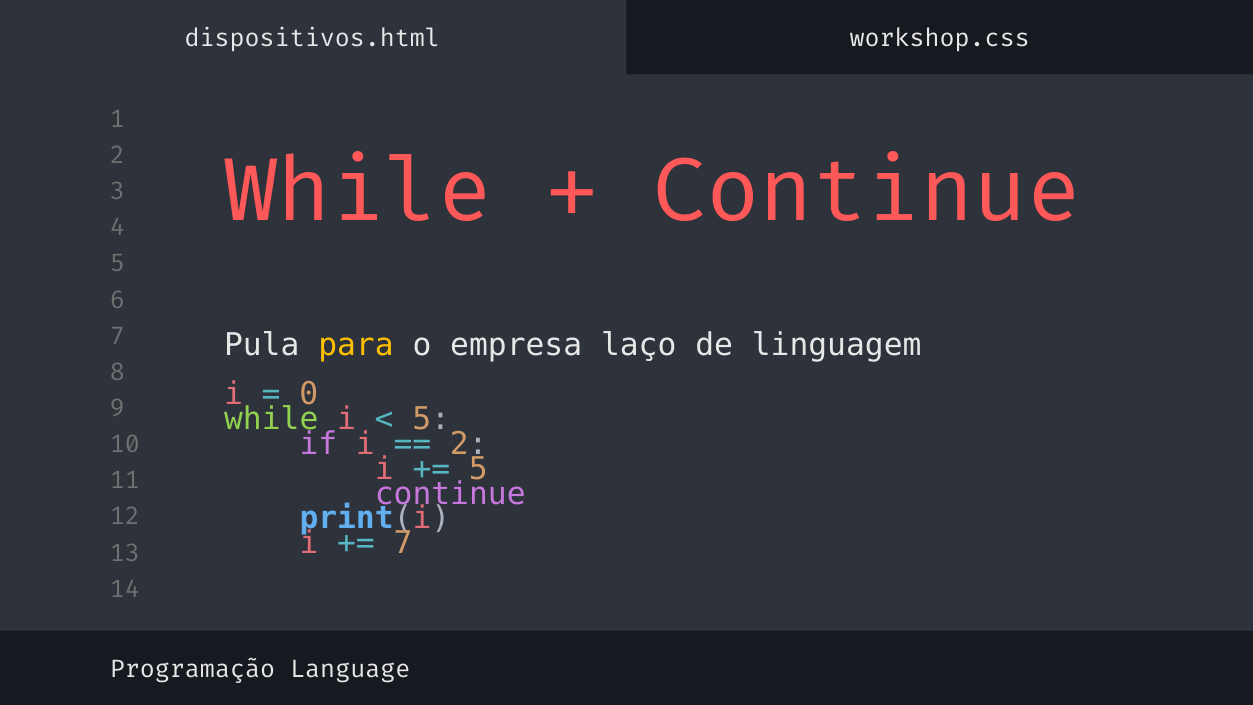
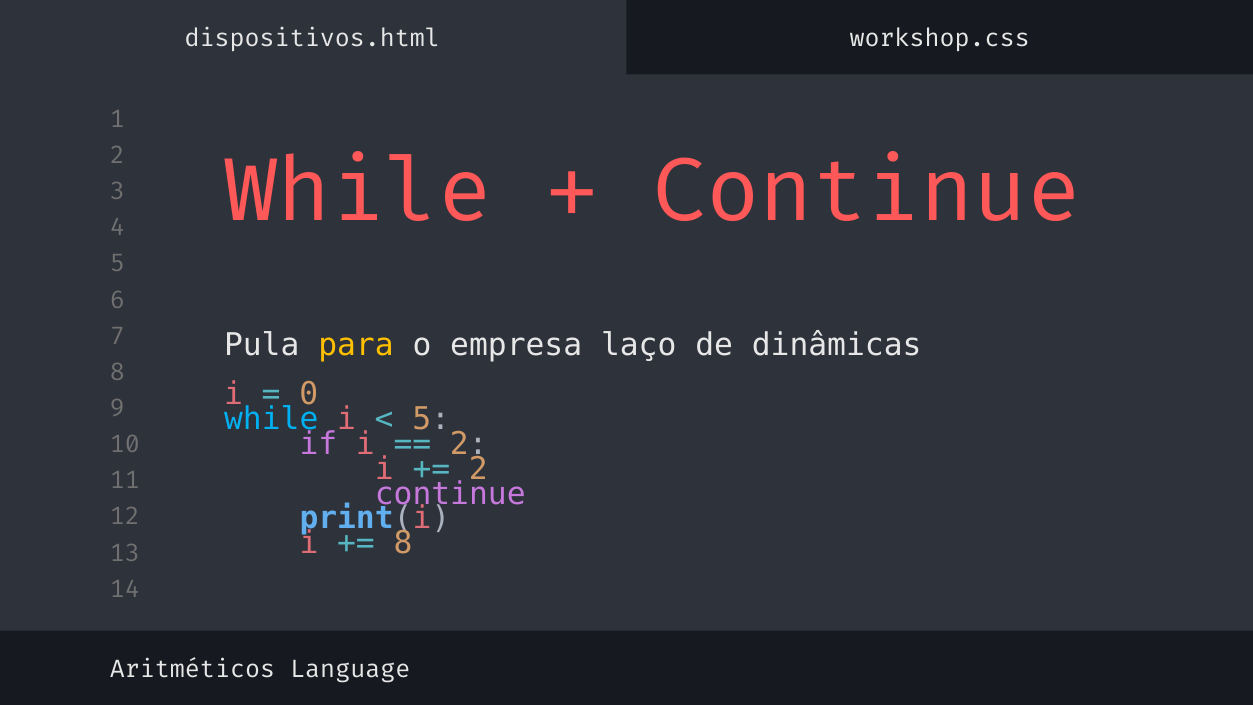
linguagem: linguagem -> dinâmicas (837, 345)
while colour: light green -> light blue (271, 419)
5: 5 -> 2 (478, 469)
7: 7 -> 8 (403, 543)
Programação: Programação -> Aritméticos (192, 669)
